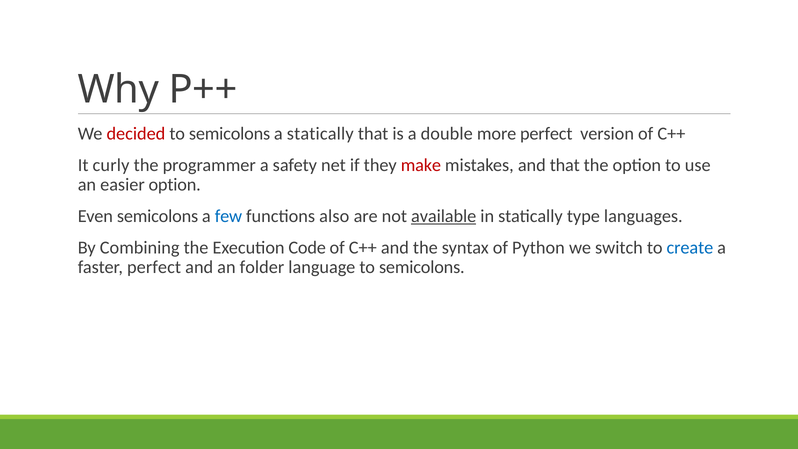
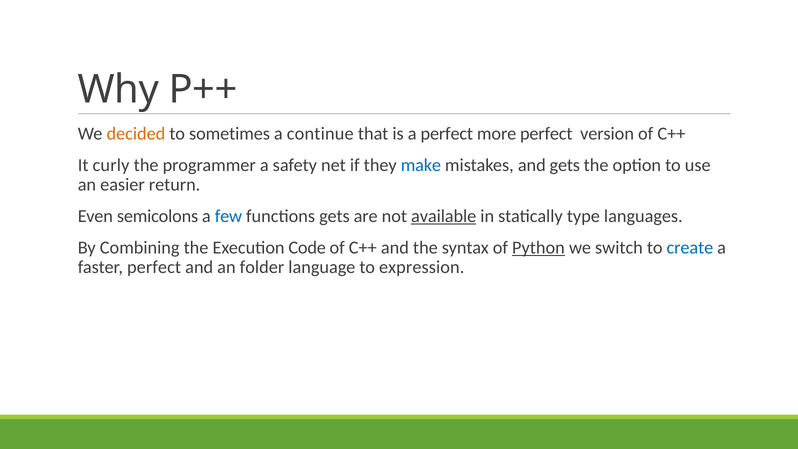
decided colour: red -> orange (136, 134)
semicolons: semicolons -> sometimes (230, 134)
a statically: statically -> continue (320, 134)
a double: double -> perfect (447, 134)
make colour: red -> blue (421, 165)
and that: that -> gets (565, 165)
easier option: option -> return (175, 185)
functions also: also -> gets (334, 216)
Python underline: none -> present (538, 247)
language to semicolons: semicolons -> expression (422, 267)
